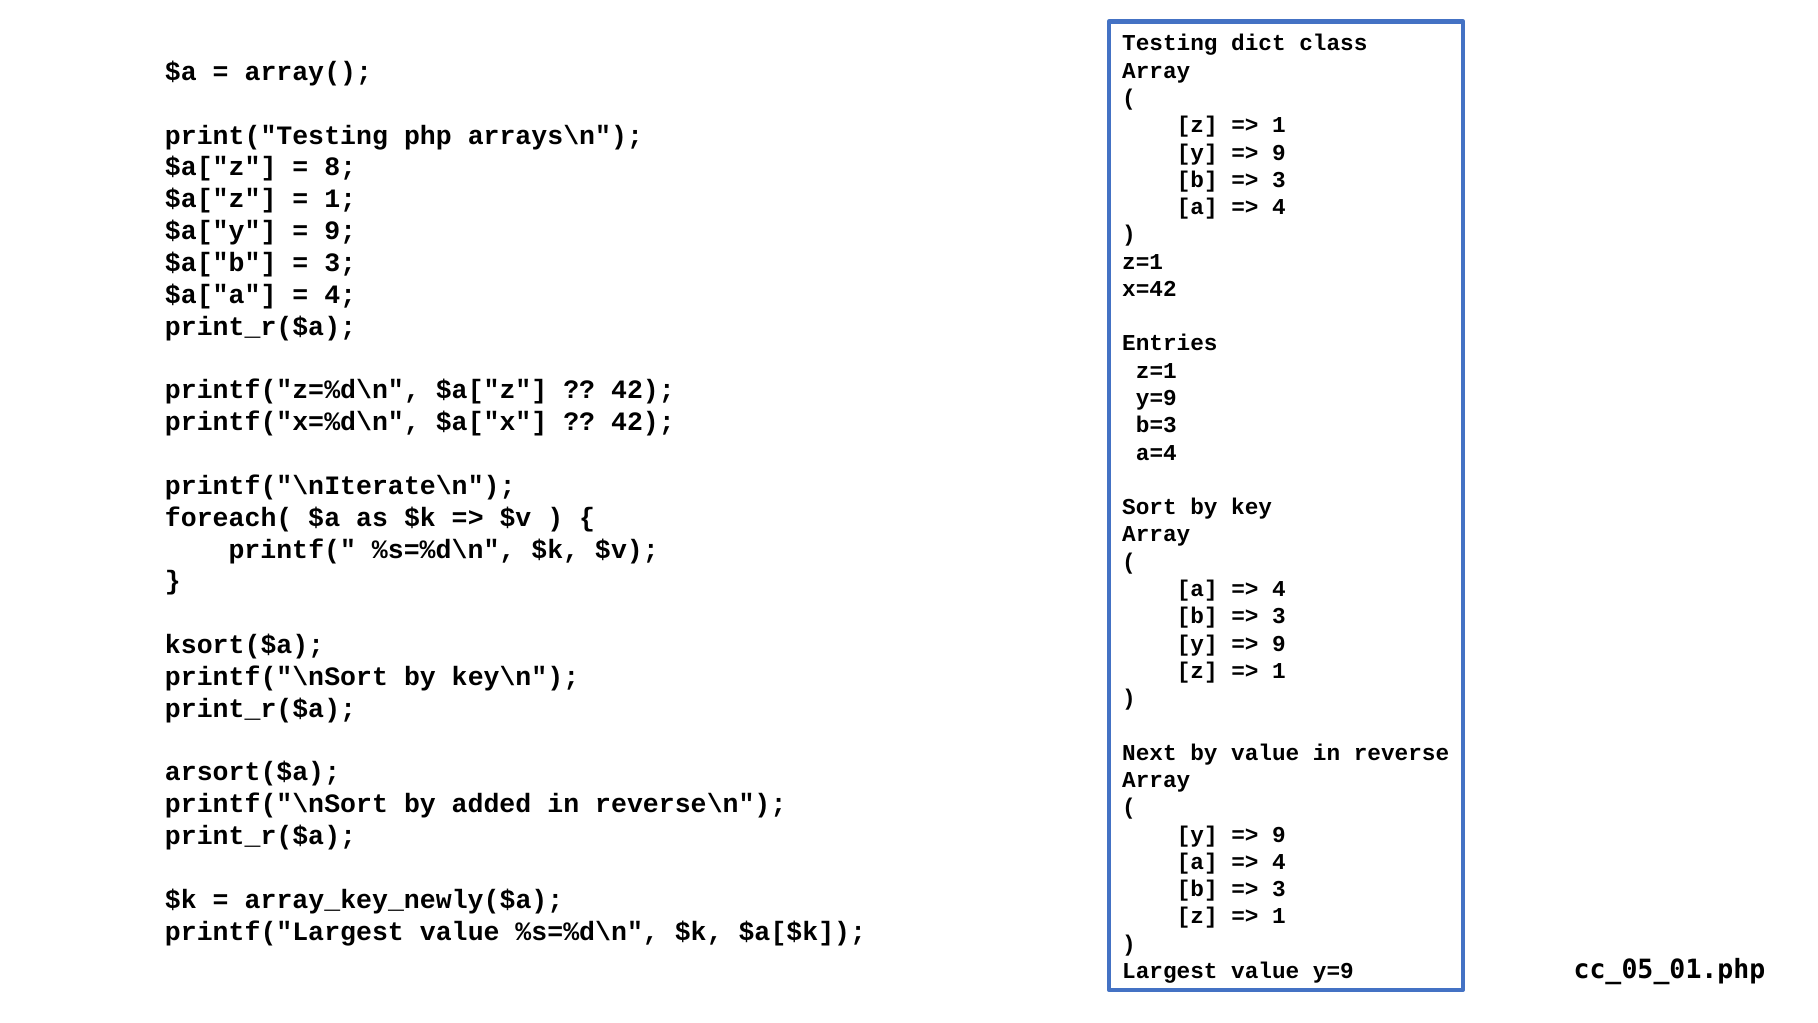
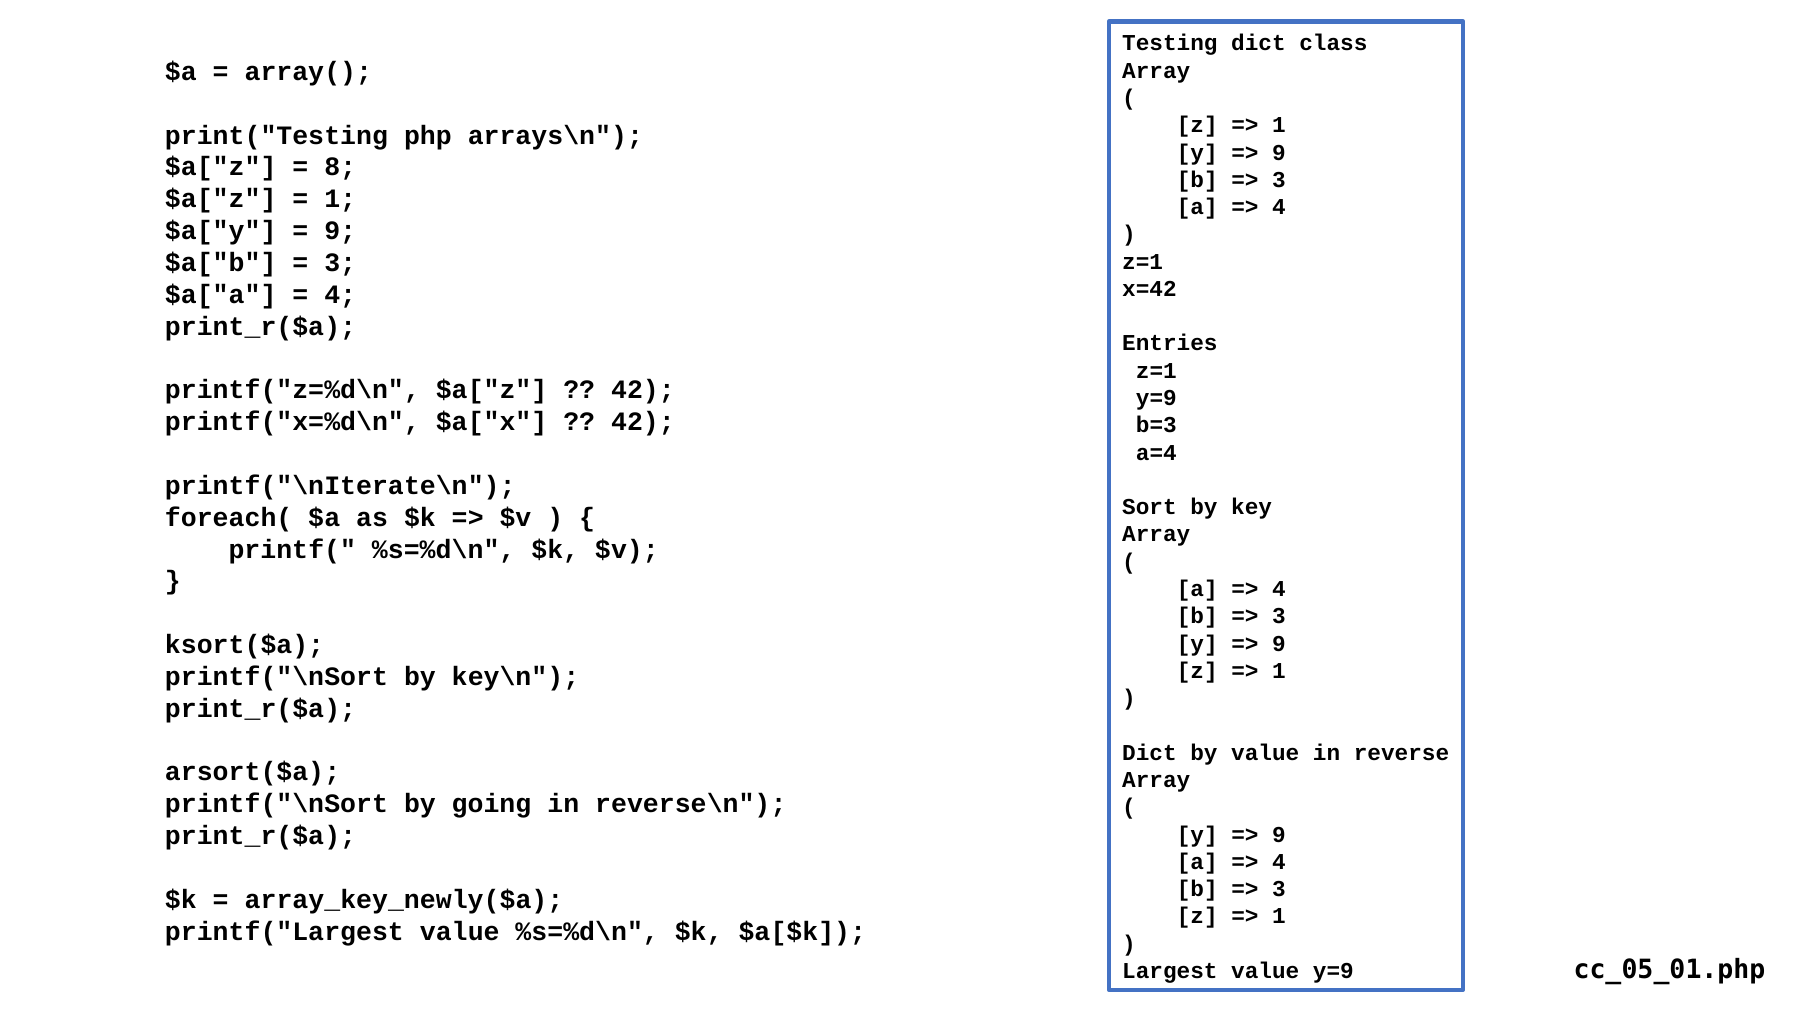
Next: Next -> Dict (1149, 752)
added: added -> going (492, 804)
